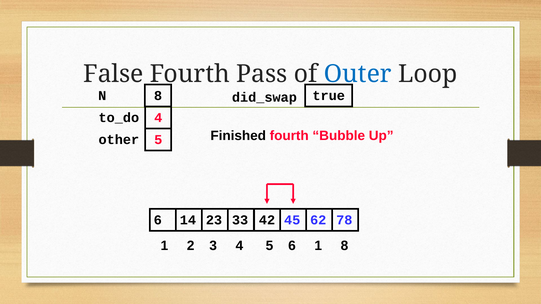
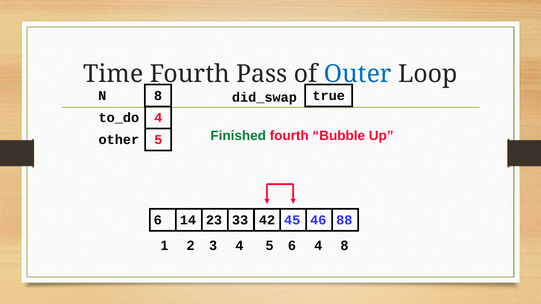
False: False -> Time (113, 74)
Finished colour: black -> green (238, 136)
62: 62 -> 46 (318, 220)
78: 78 -> 88 (344, 220)
6 1: 1 -> 4 (318, 246)
